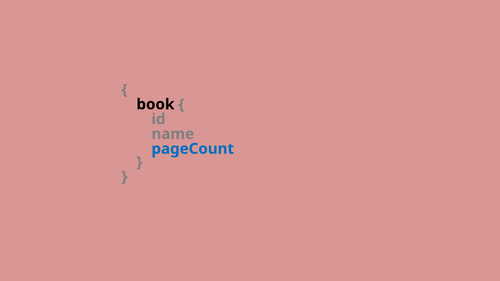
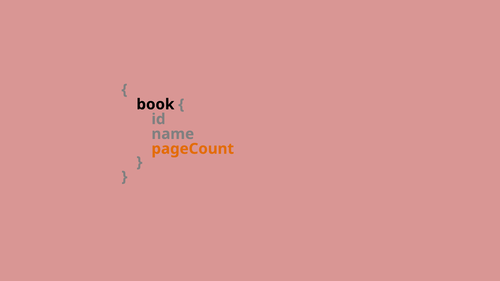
pageCount colour: blue -> orange (193, 149)
